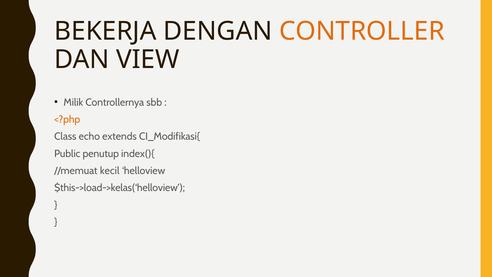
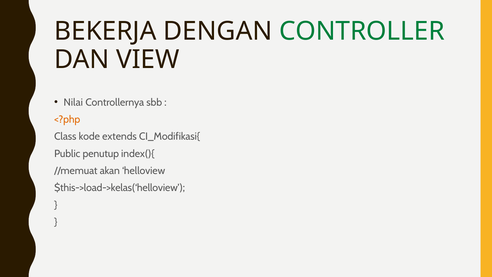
CONTROLLER colour: orange -> green (362, 31)
Milik: Milik -> Nilai (73, 102)
echo: echo -> kode (89, 136)
kecil: kecil -> akan (110, 171)
